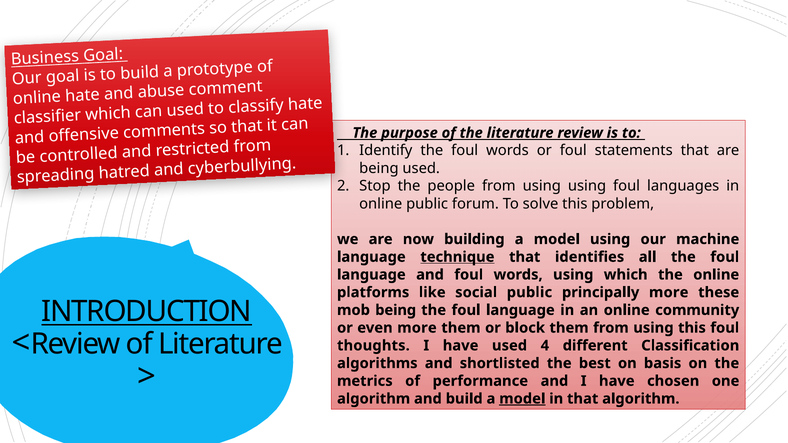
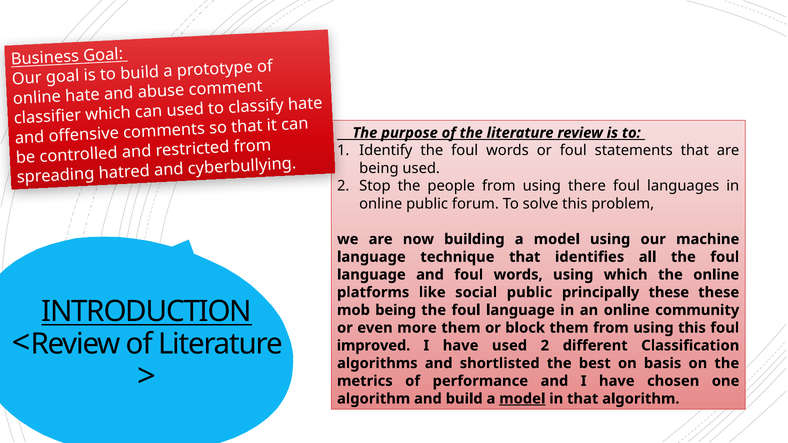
using using: using -> there (587, 186)
technique underline: present -> none (457, 257)
principally more: more -> these (669, 293)
thoughts: thoughts -> improved (374, 346)
have used 4: 4 -> 2 (545, 346)
